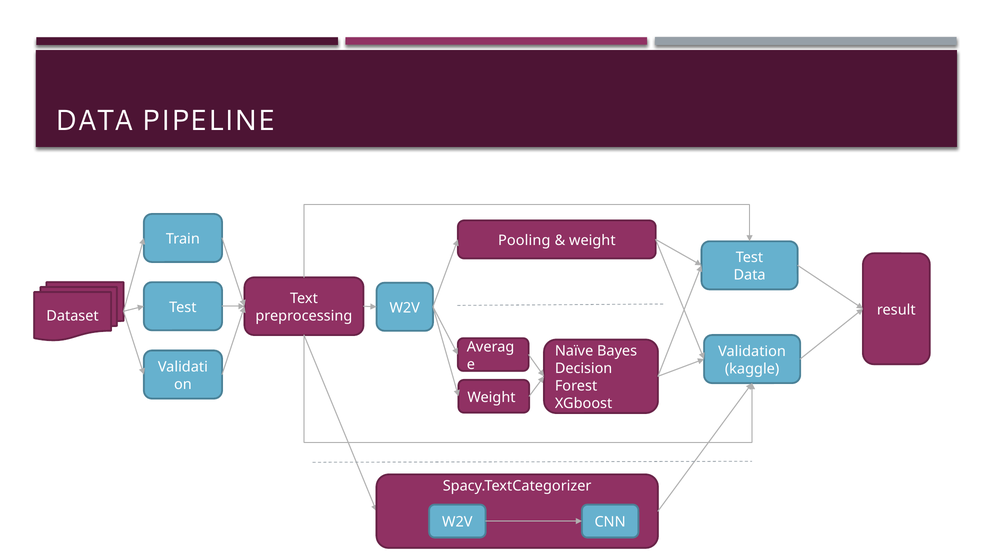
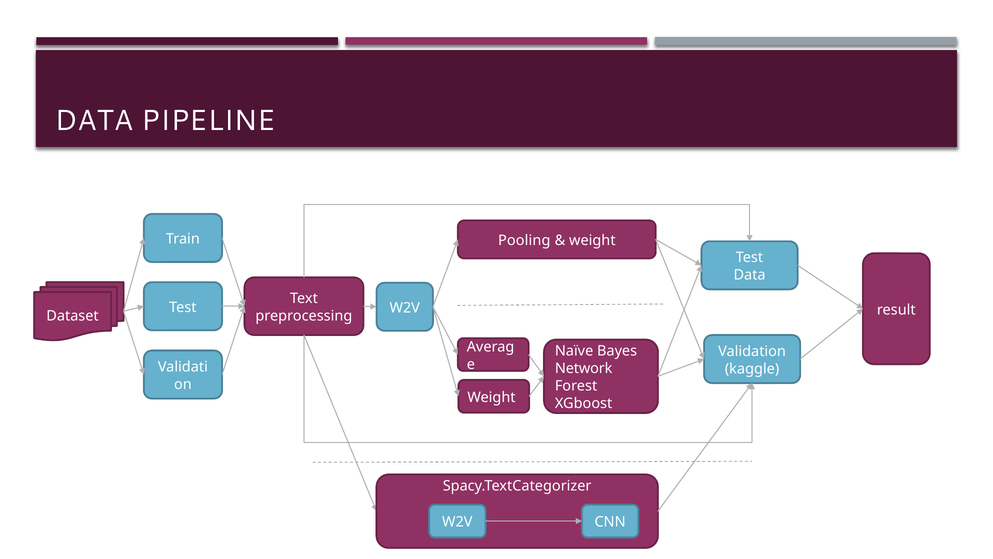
Decision: Decision -> Network (584, 368)
